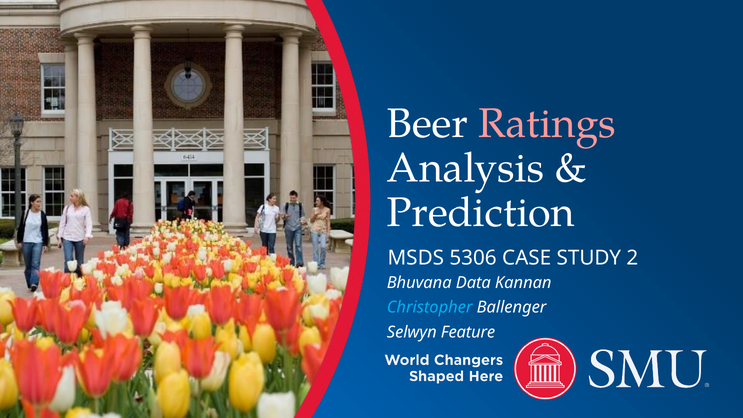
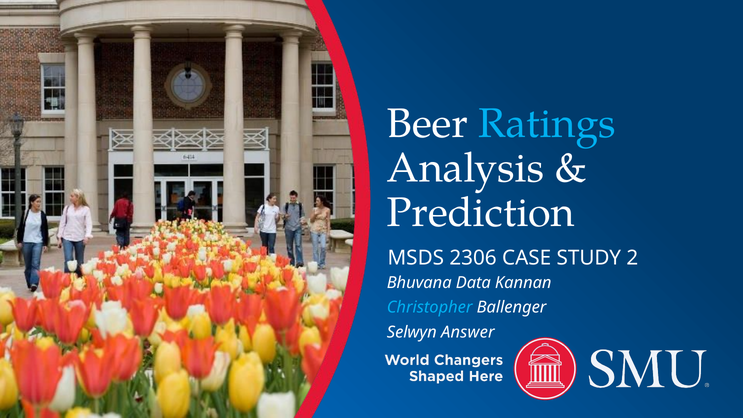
Ratings colour: pink -> light blue (547, 123)
5306: 5306 -> 2306 (473, 258)
Feature: Feature -> Answer (468, 332)
